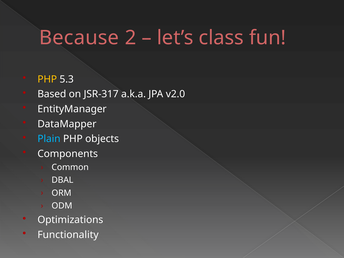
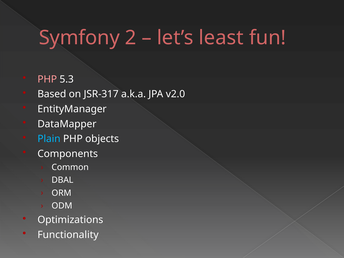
Because: Because -> Symfony (79, 38)
class: class -> least (221, 38)
PHP colour: yellow -> pink (47, 79)
